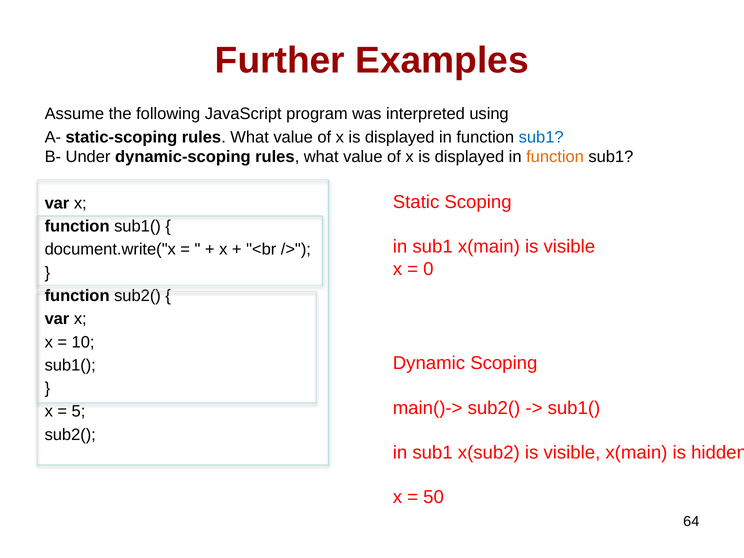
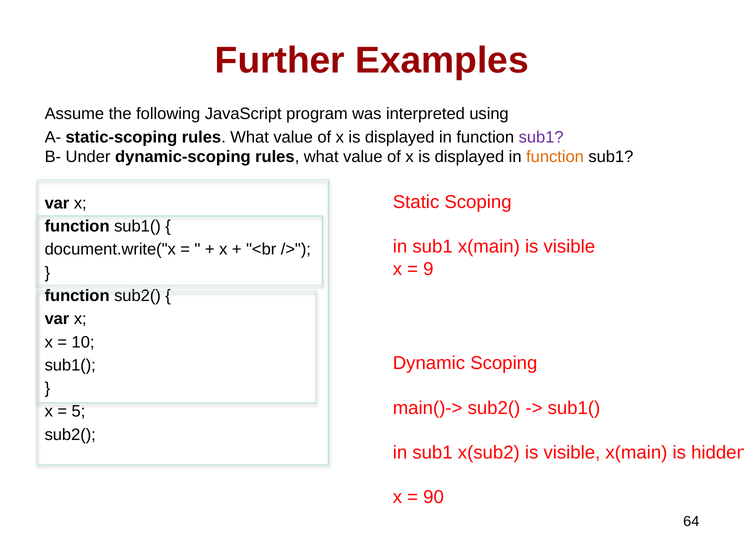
sub1 colour: blue -> purple (541, 137)
0: 0 -> 9 (428, 269)
50: 50 -> 90 (434, 497)
